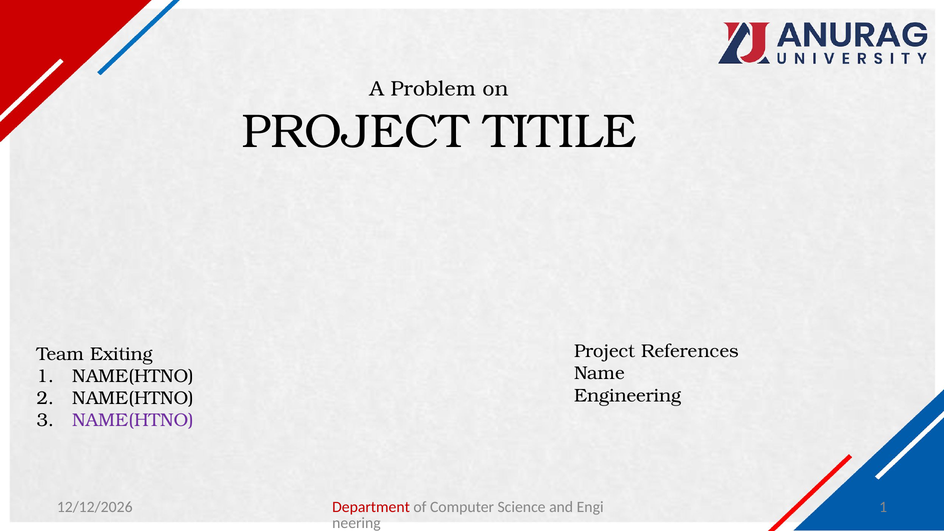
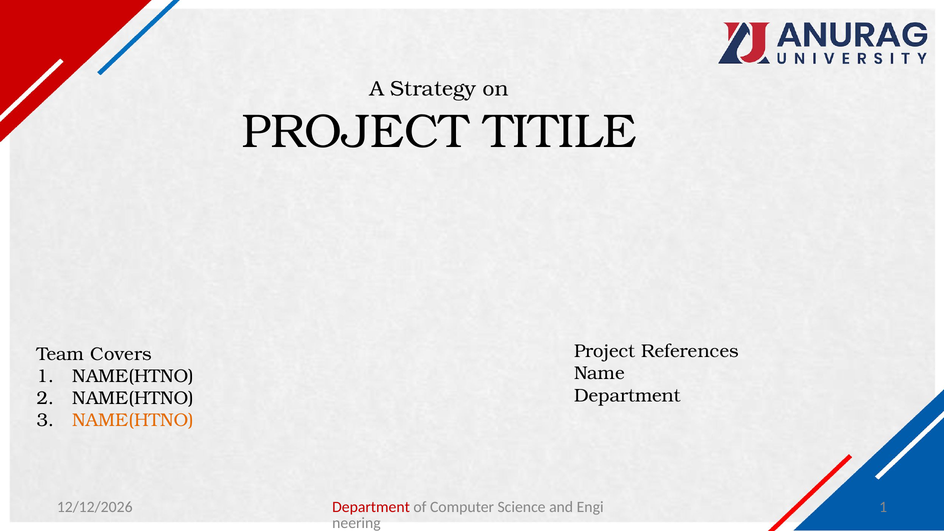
Problem: Problem -> Strategy (433, 89)
Exiting: Exiting -> Covers (121, 354)
Engineering: Engineering -> Department (627, 395)
NAME(HTNO colour: purple -> orange (133, 420)
